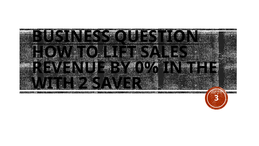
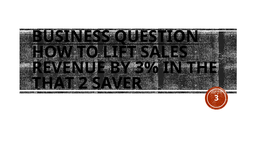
0%: 0% -> 3% (147, 68)
WITH: WITH -> THAT (53, 83)
